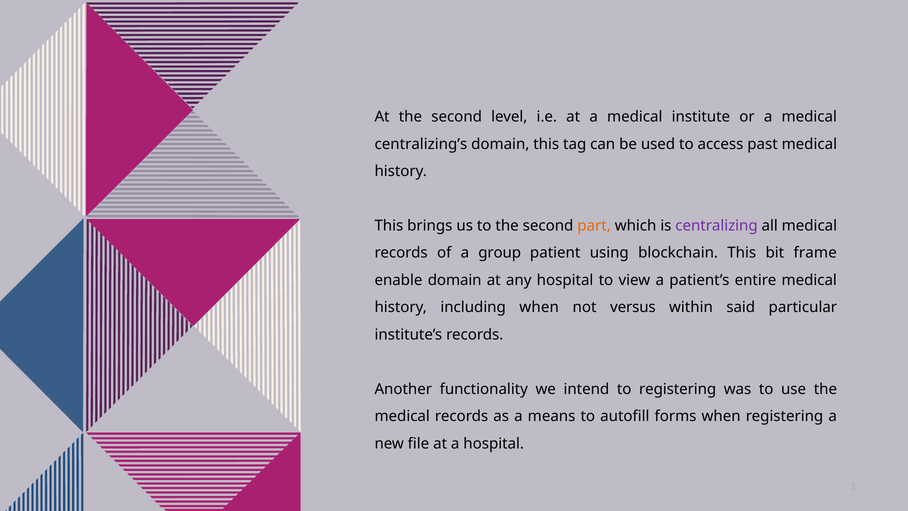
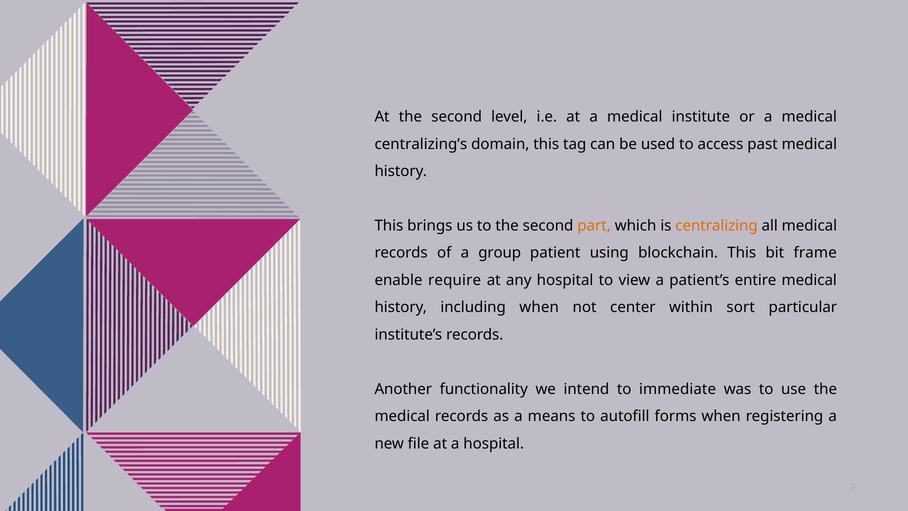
centralizing colour: purple -> orange (717, 226)
enable domain: domain -> require (455, 280)
versus: versus -> center (633, 307)
said: said -> sort (741, 307)
to registering: registering -> immediate (678, 389)
